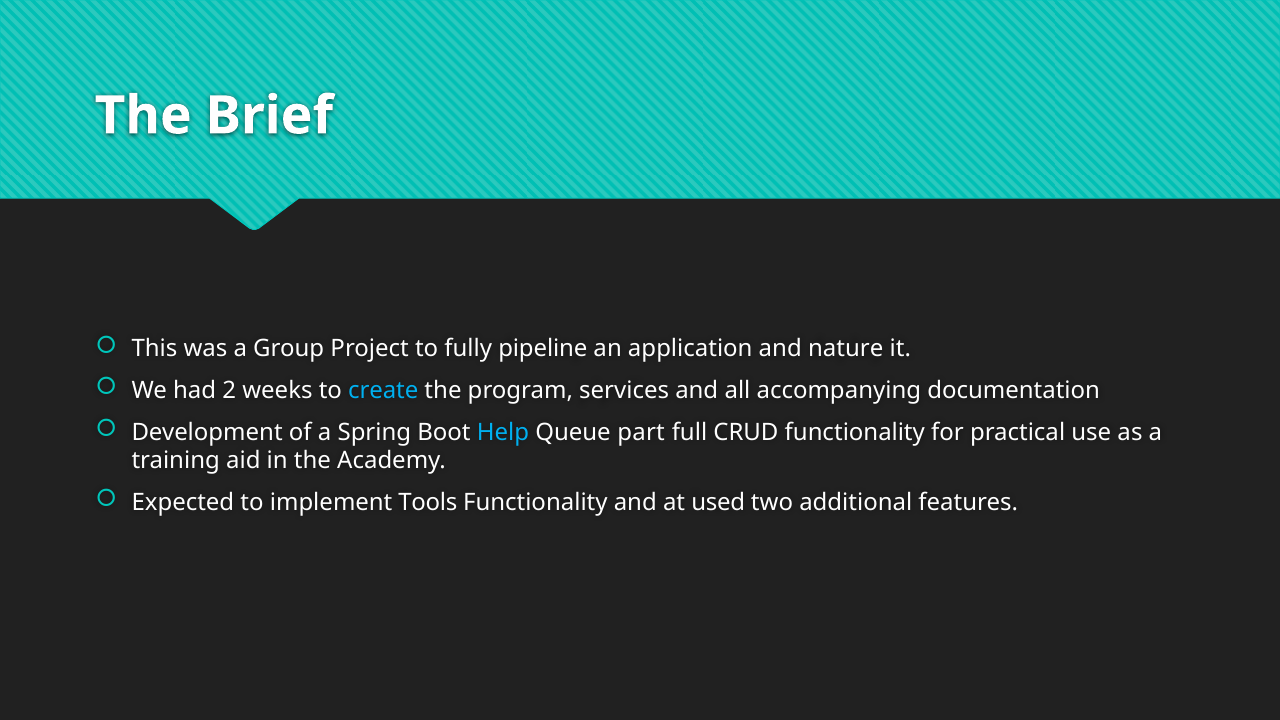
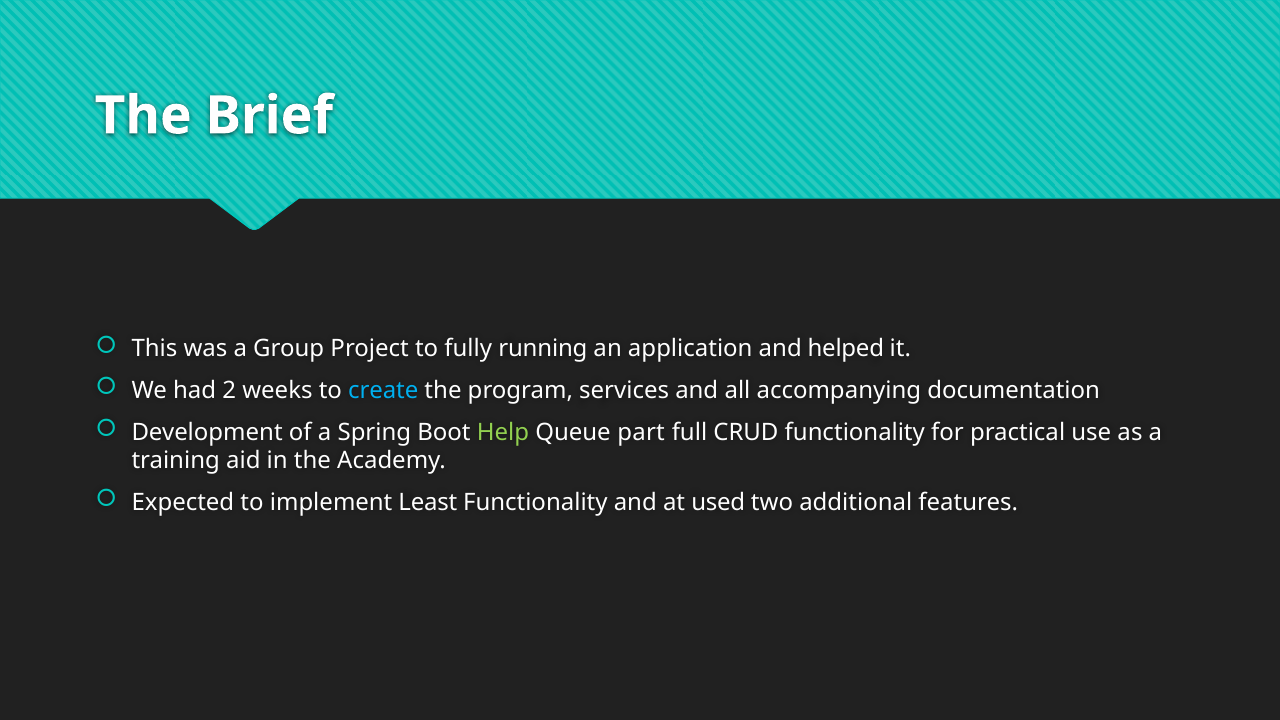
pipeline: pipeline -> running (543, 349)
nature: nature -> helped (846, 349)
Help colour: light blue -> light green (503, 432)
Tools: Tools -> Least (428, 503)
